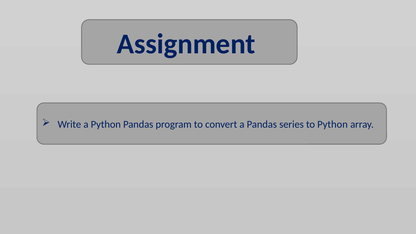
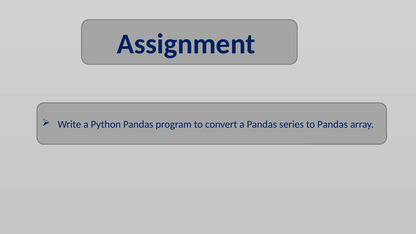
to Python: Python -> Pandas (333, 124)
